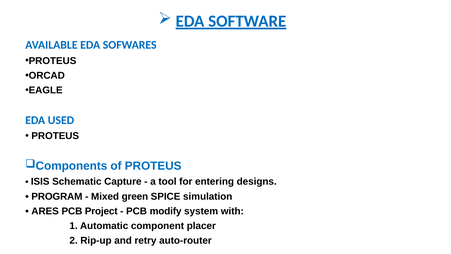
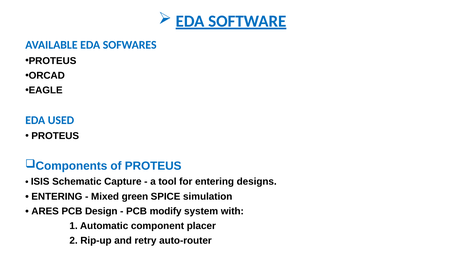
PROGRAM: PROGRAM -> ENTERING (57, 196)
Project: Project -> Design (101, 211)
